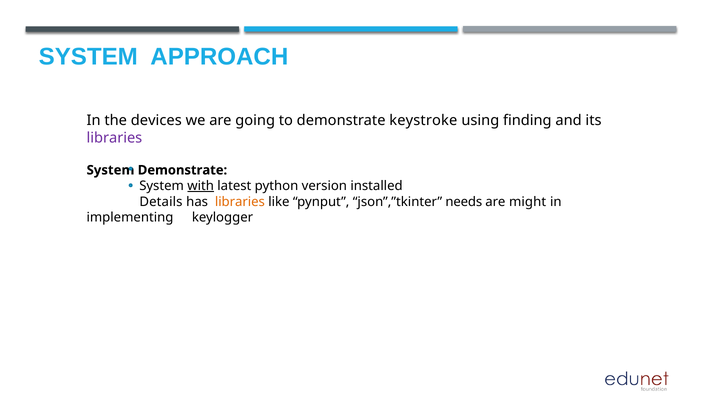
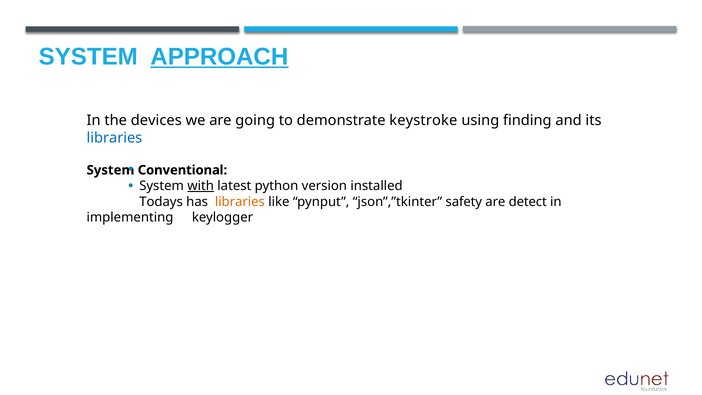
APPROACH underline: none -> present (219, 57)
libraries colour: purple -> blue (114, 138)
System Demonstrate: Demonstrate -> Conventional (182, 170)
Details: Details -> Todays (161, 202)
needs: needs -> safety (464, 202)
might: might -> detect (528, 202)
